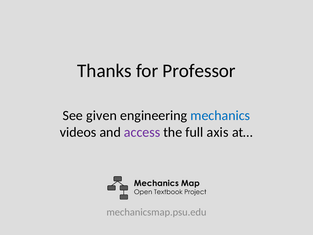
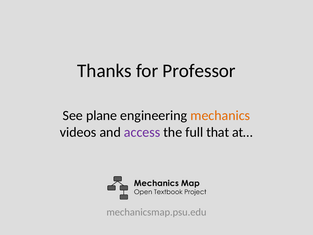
given: given -> plane (102, 115)
mechanics colour: blue -> orange (220, 115)
axis: axis -> that (218, 132)
